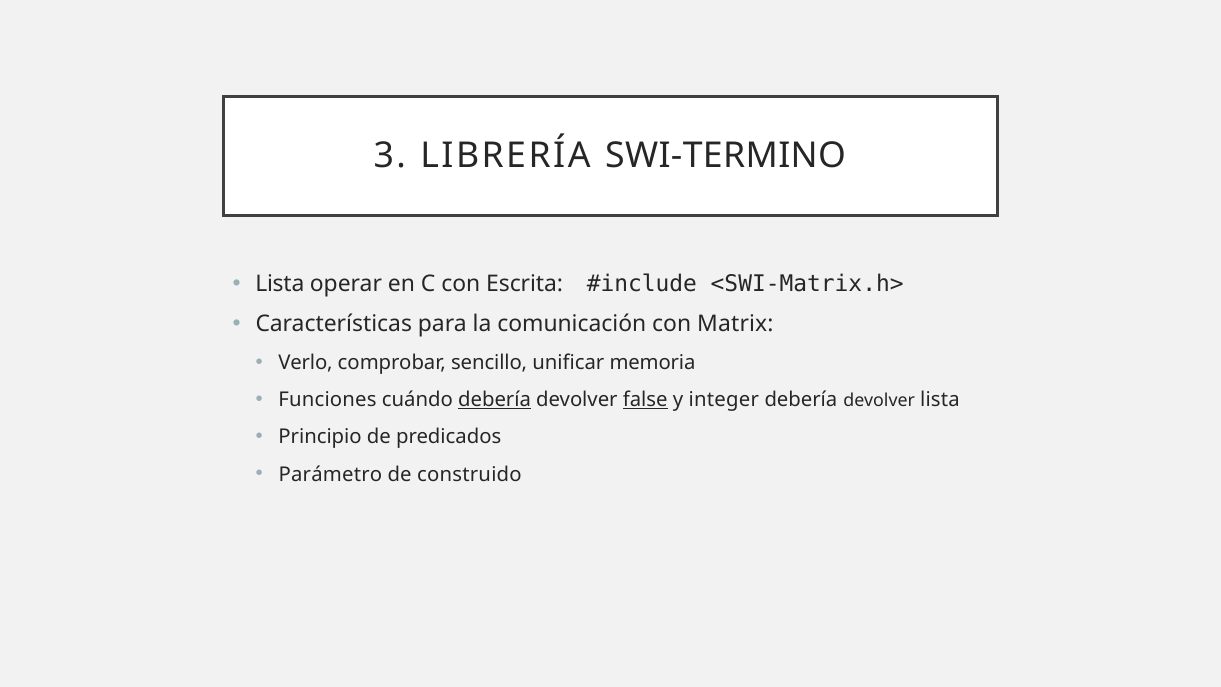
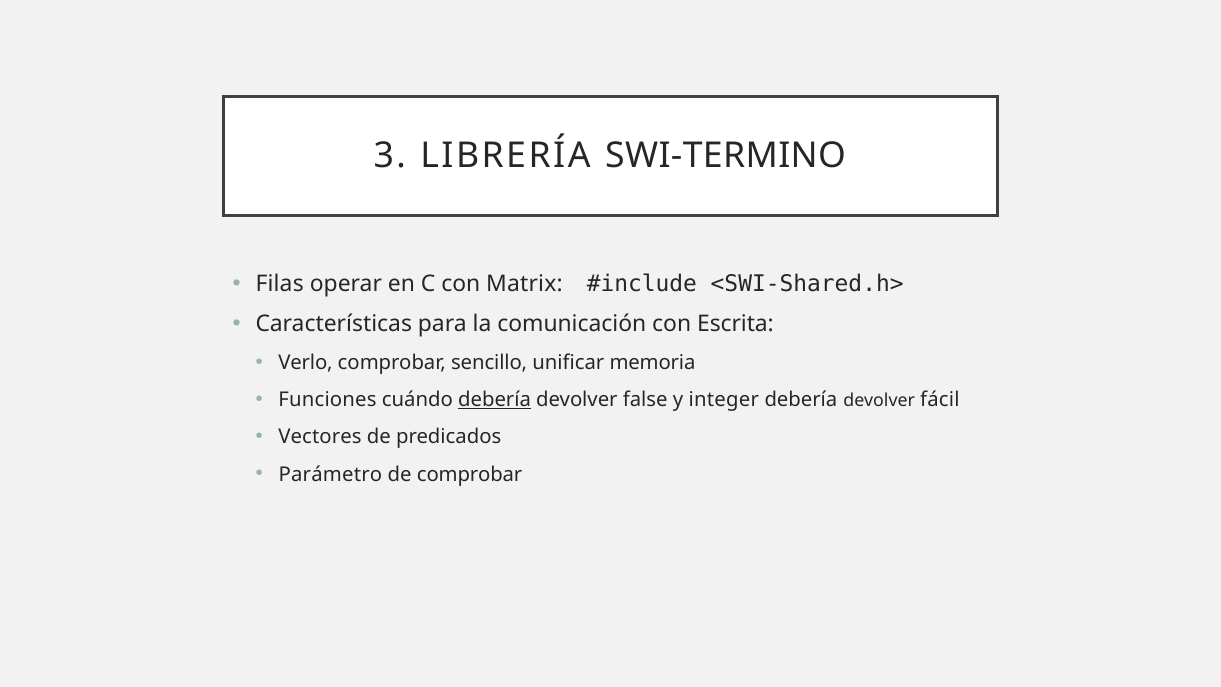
Lista: Lista -> Filas (280, 284)
Escrita: Escrita -> Matrix (524, 284)
<SWI-Matrix.h>: <SWI-Matrix.h> -> <SWI-Shared.h> (807, 284)
Matrix: Matrix -> Escrita (736, 324)
false underline: present -> none (645, 400)
devolver lista: lista -> fácil (940, 400)
Principio: Principio -> Vectores (320, 437)
de construido: construido -> comprobar (470, 474)
